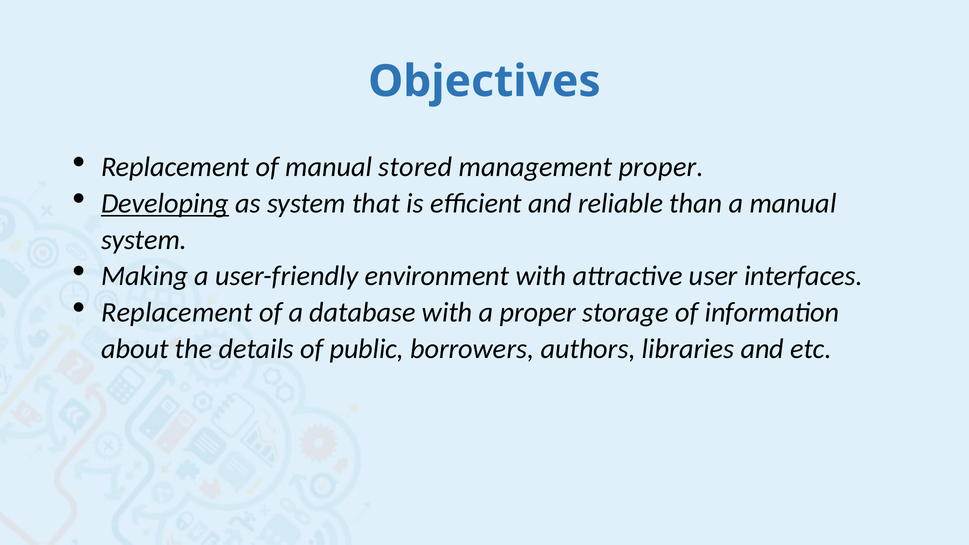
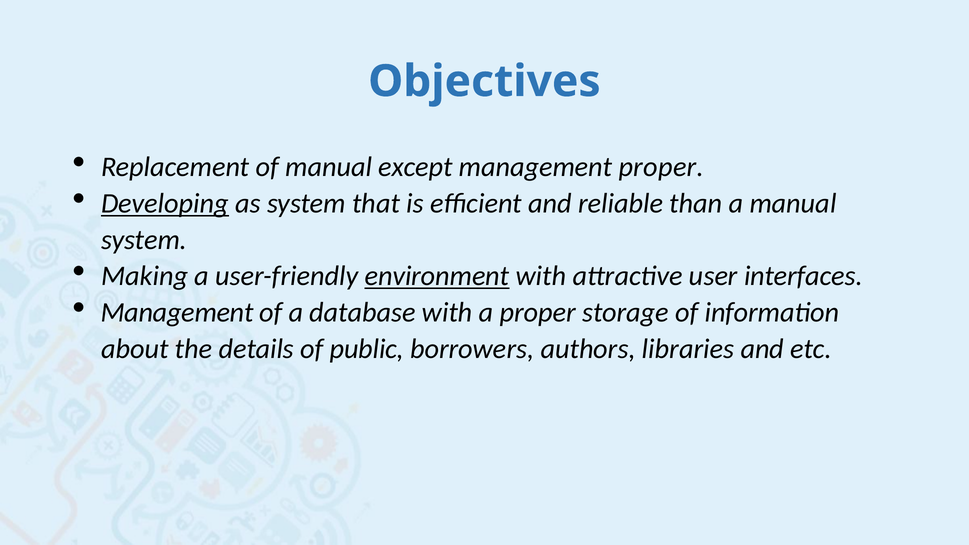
stored: stored -> except (416, 167)
environment underline: none -> present (437, 276)
Replacement: Replacement -> Management (177, 312)
